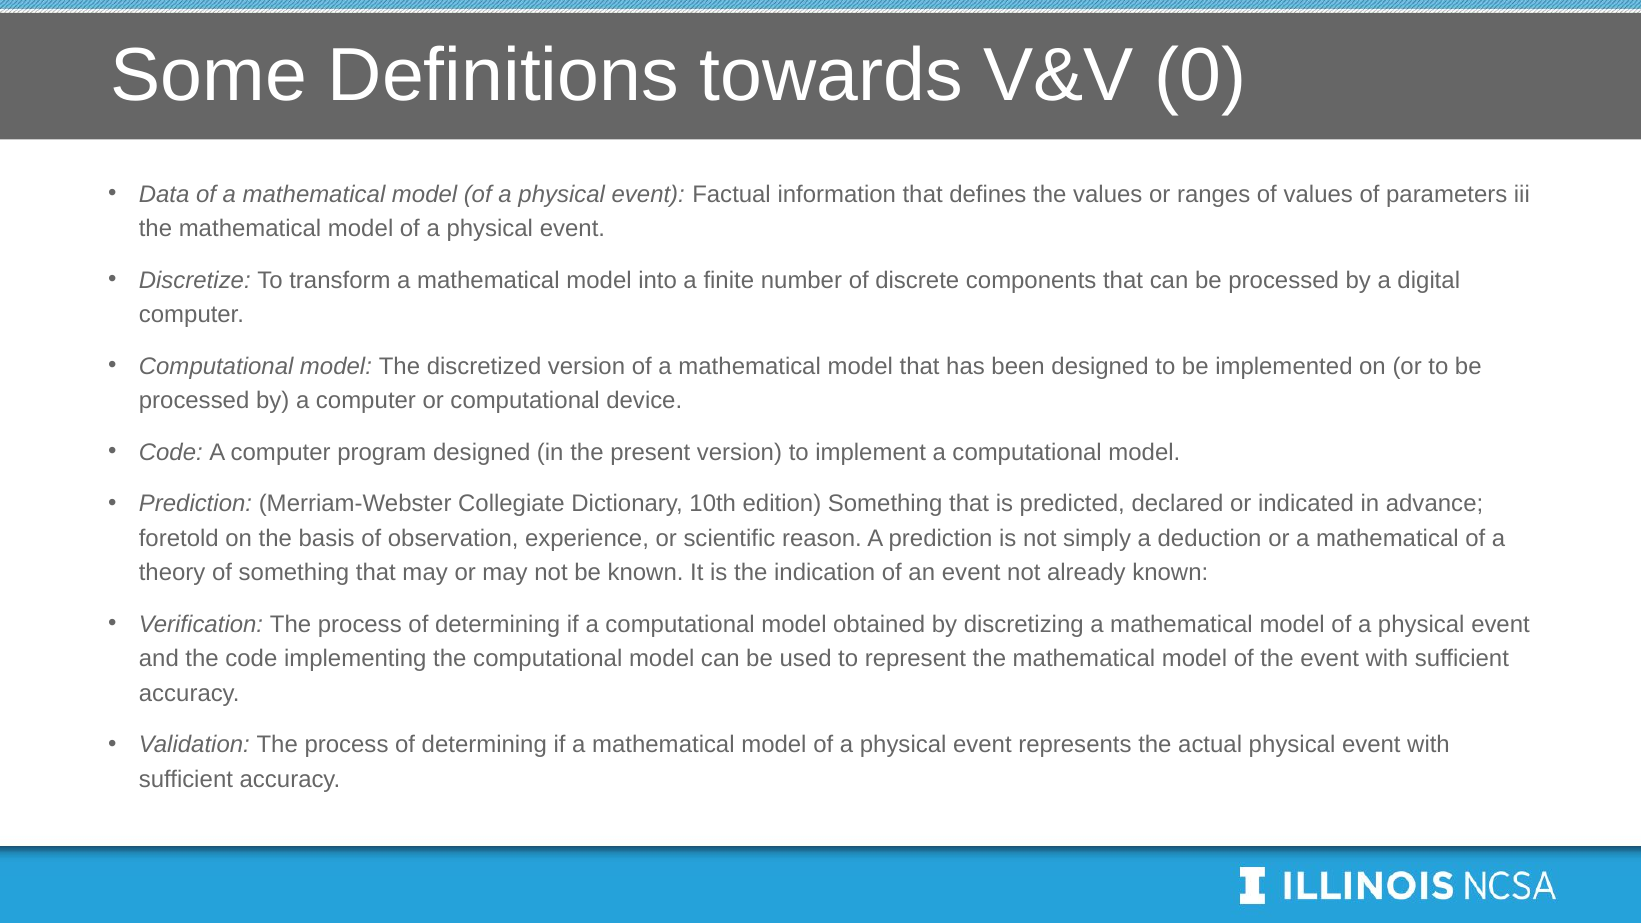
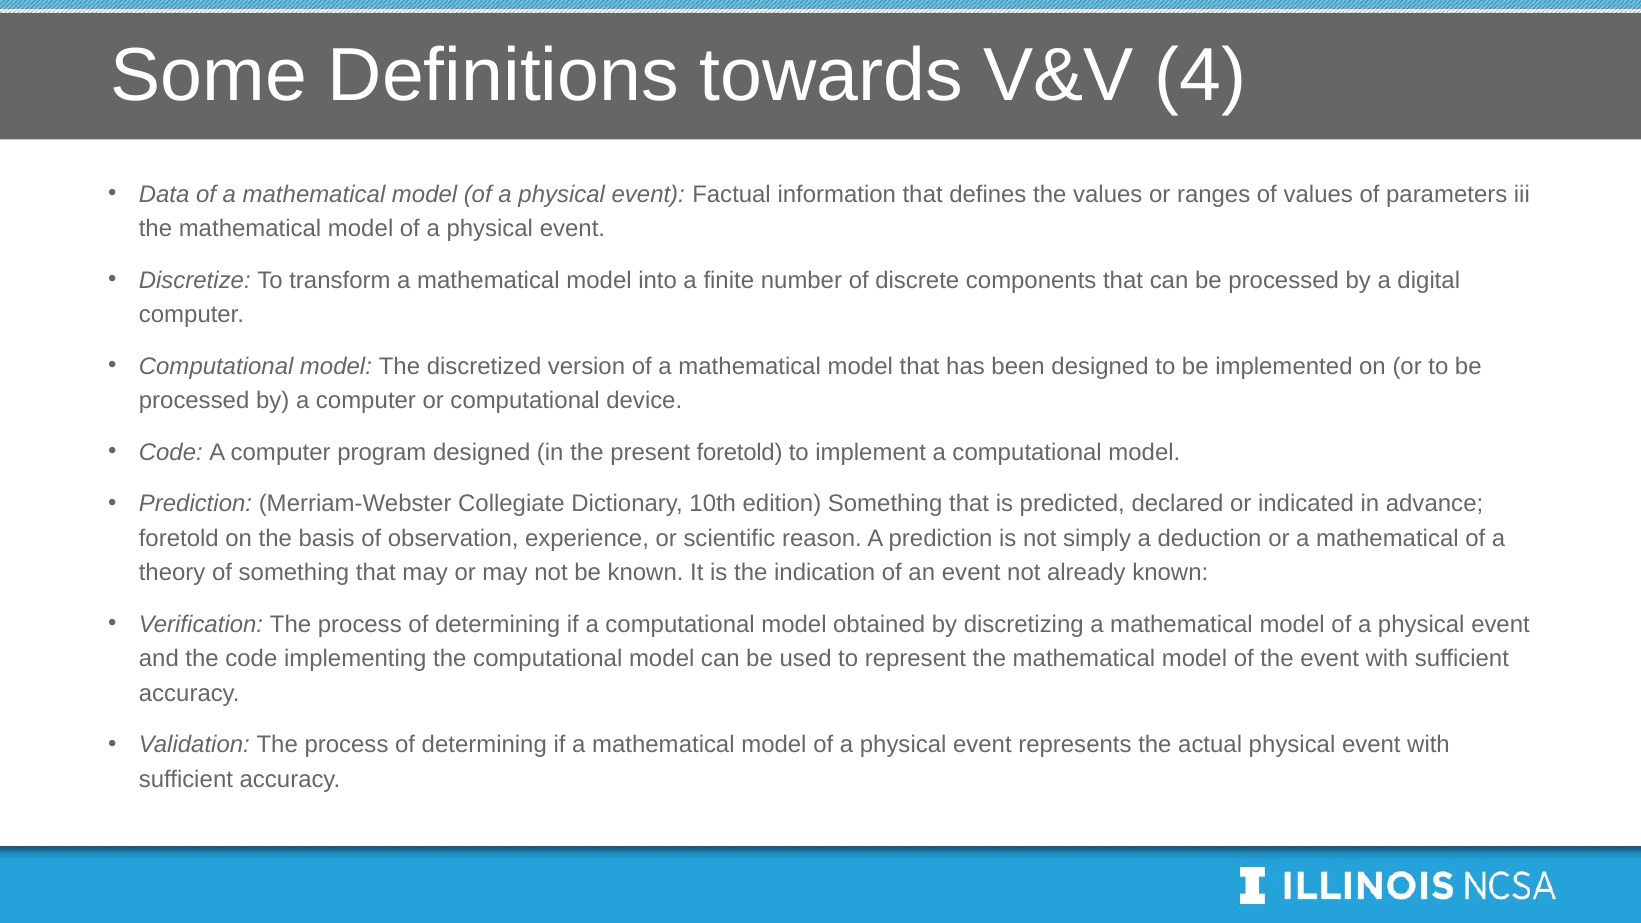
0: 0 -> 4 (1201, 76)
present version: version -> foretold (740, 452)
